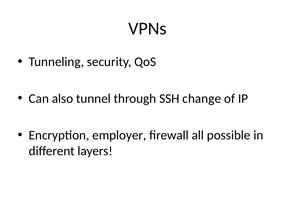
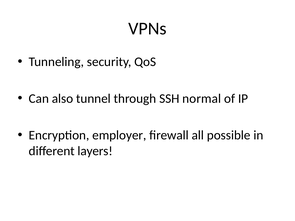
change: change -> normal (202, 99)
